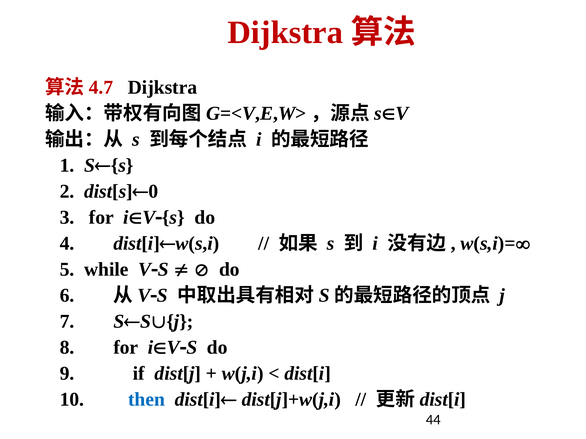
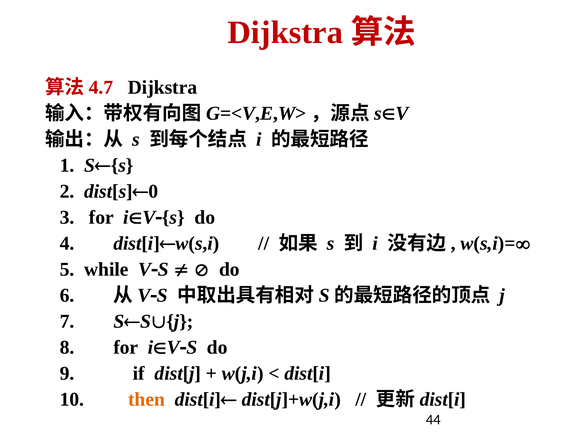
then colour: blue -> orange (146, 400)
